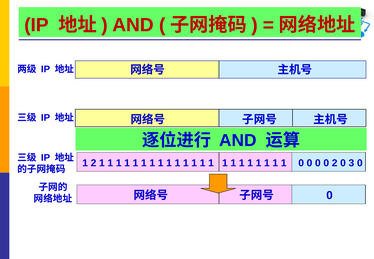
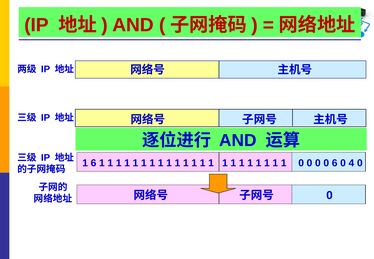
1 2: 2 -> 6 (94, 163)
0 2: 2 -> 6 (335, 163)
3: 3 -> 4 (351, 163)
